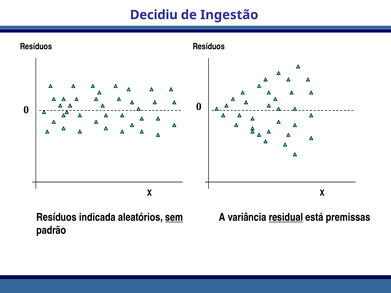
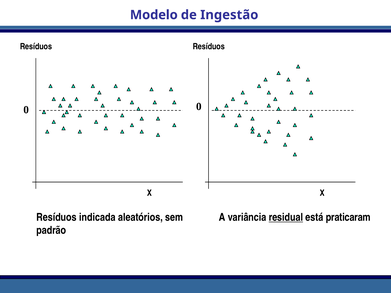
Decidiu: Decidiu -> Modelo (154, 15)
sem underline: present -> none (174, 217)
premissas: premissas -> praticaram (348, 217)
